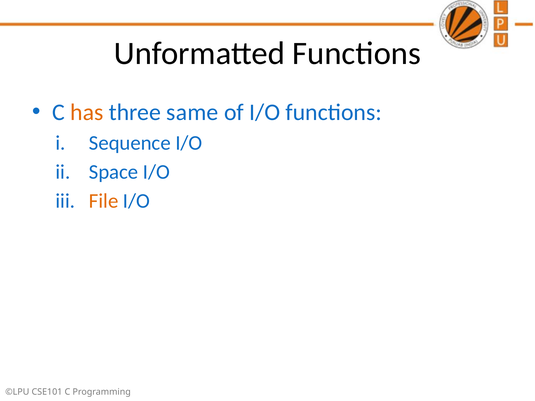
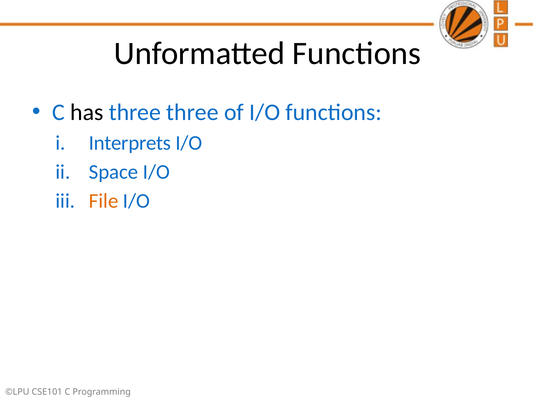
has colour: orange -> black (87, 112)
three same: same -> three (192, 112)
Sequence: Sequence -> Interprets (130, 143)
